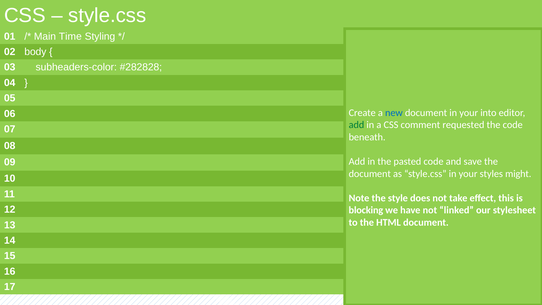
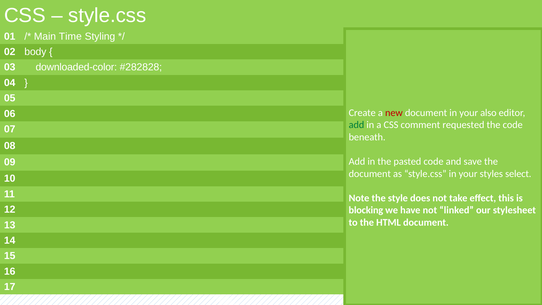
subheaders-color: subheaders-color -> downloaded-color (76, 67)
new colour: blue -> red (394, 113)
into: into -> also (488, 113)
might: might -> select (518, 174)
